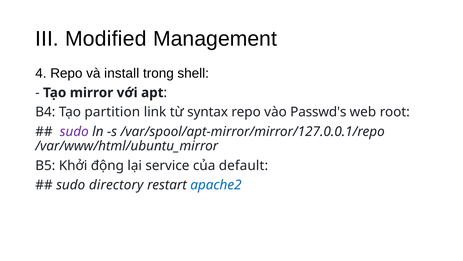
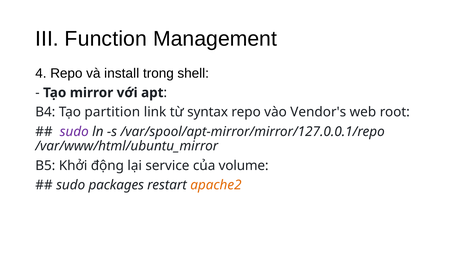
Modified: Modified -> Function (106, 39)
Passwd's: Passwd's -> Vendor's (318, 112)
default: default -> volume (244, 165)
directory: directory -> packages (116, 185)
apache2 colour: blue -> orange (216, 185)
